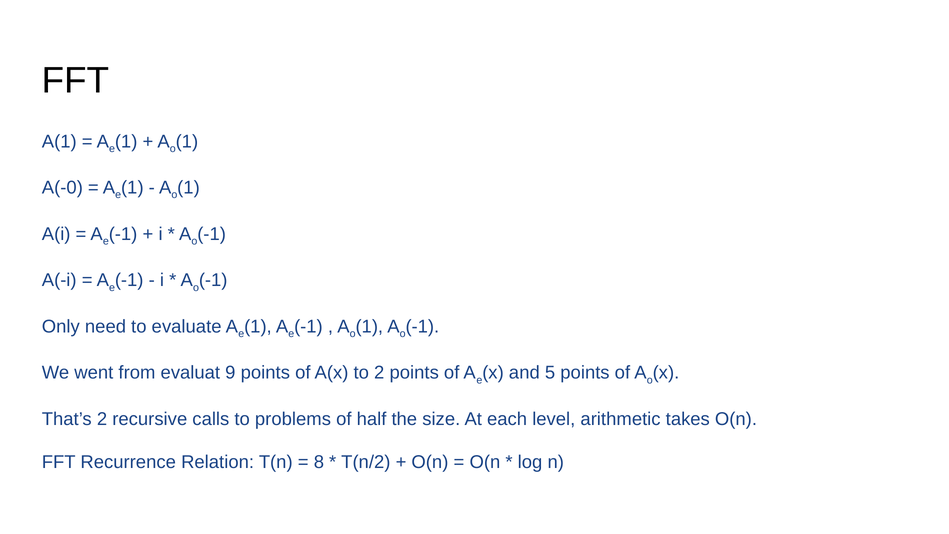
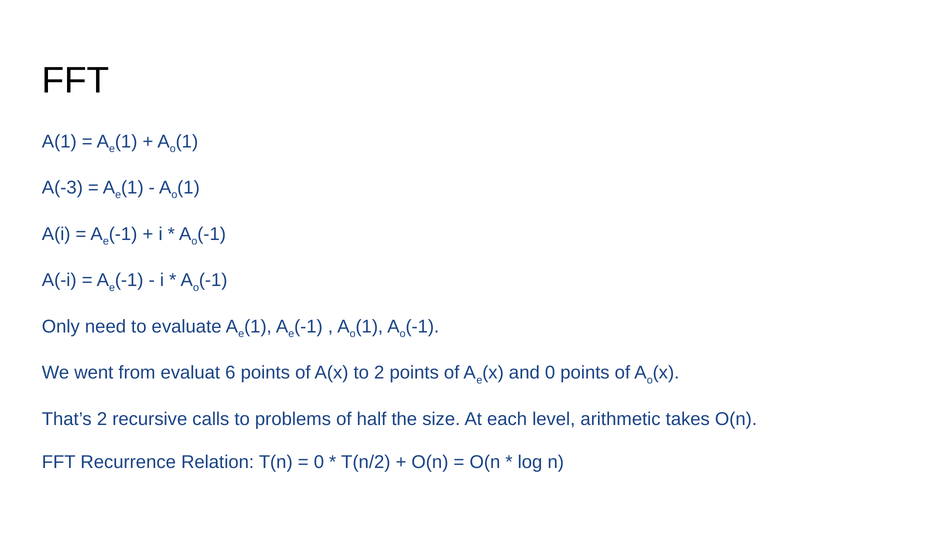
A(-0: A(-0 -> A(-3 (62, 188)
9: 9 -> 6 (230, 373)
and 5: 5 -> 0 (550, 373)
8: 8 -> 0 (319, 462)
